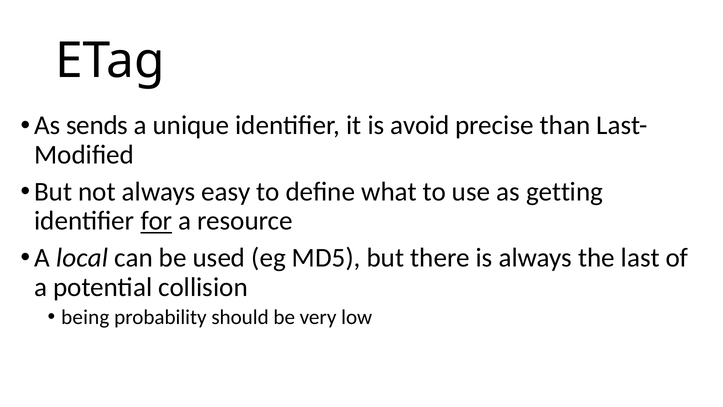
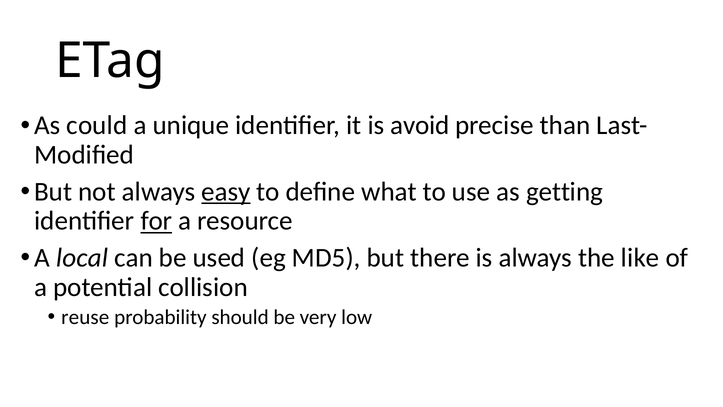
sends: sends -> could (97, 125)
easy underline: none -> present (226, 192)
last: last -> like (640, 258)
being: being -> reuse (85, 317)
